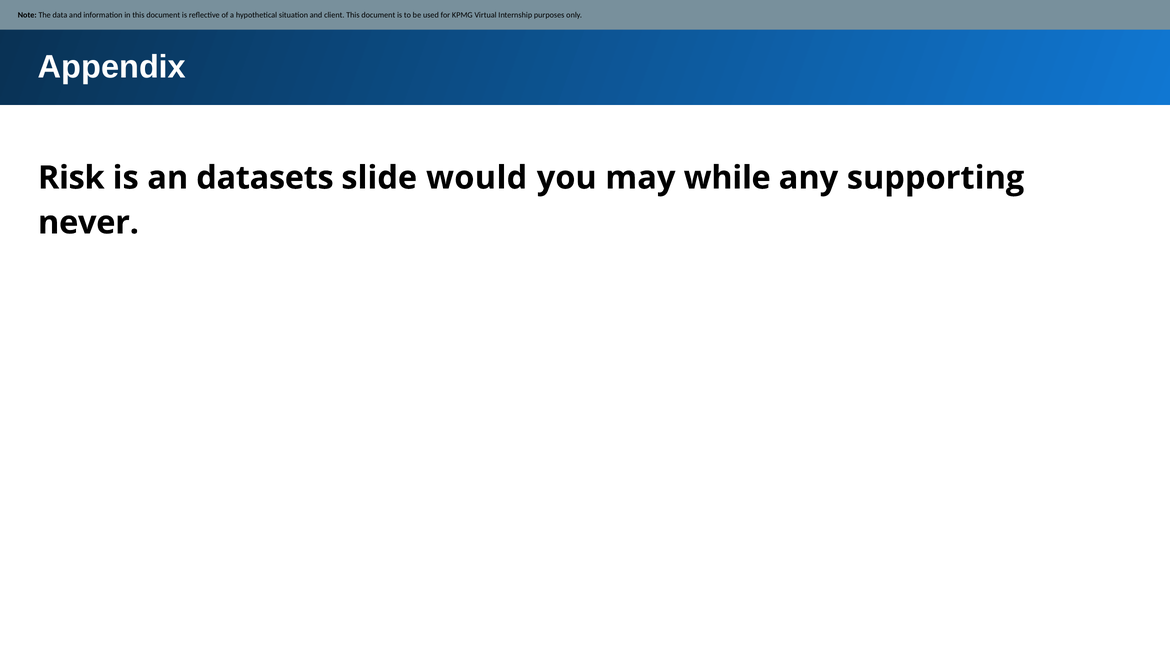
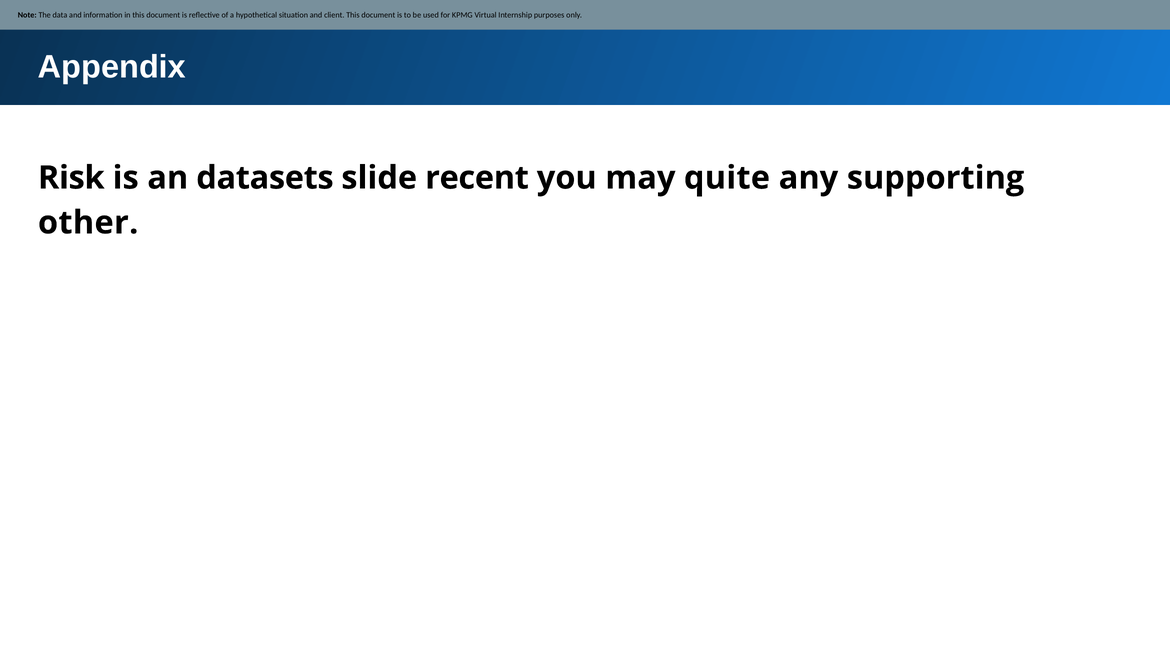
would: would -> recent (477, 178)
while: while -> quite (727, 178)
never: never -> other (88, 223)
